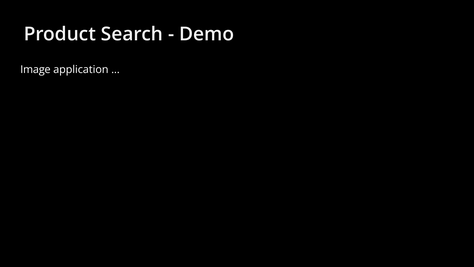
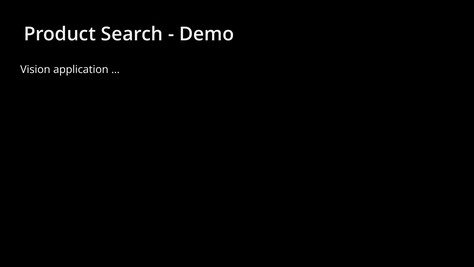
Image: Image -> Vision (35, 69)
